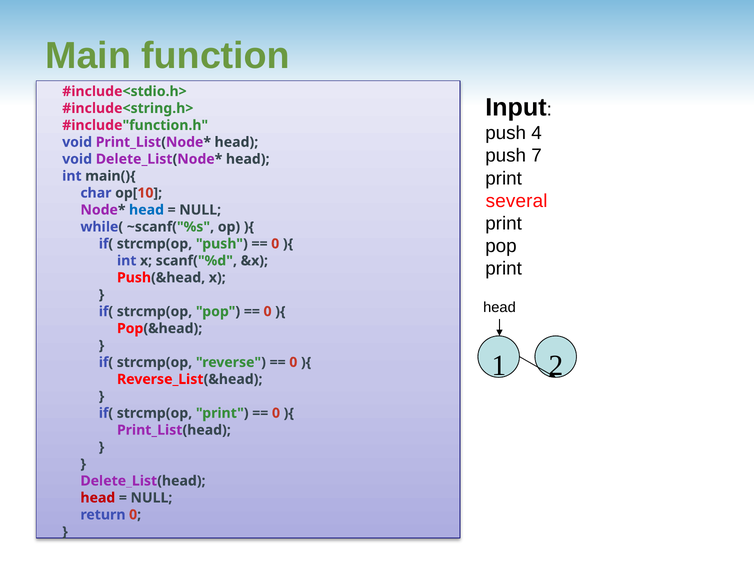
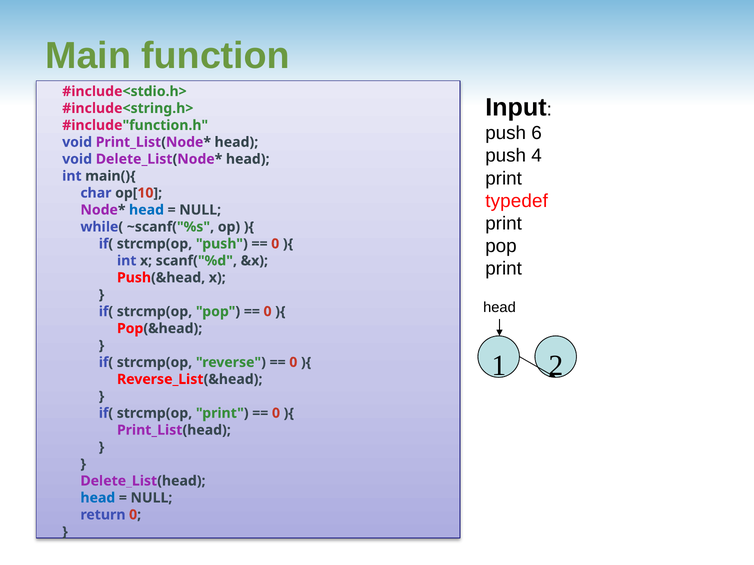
4: 4 -> 6 (537, 133)
7: 7 -> 4 (537, 156)
several: several -> typedef (517, 201)
head colour: red -> blue (98, 498)
